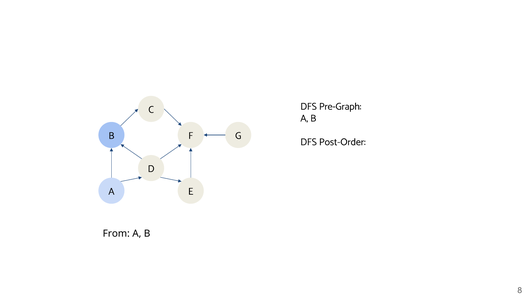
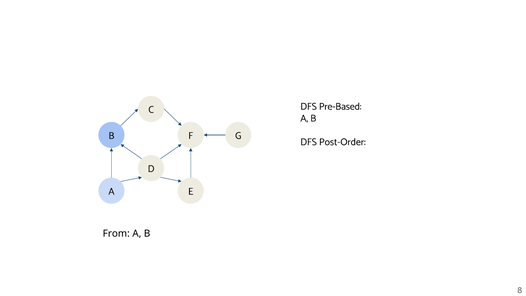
Pre-Graph: Pre-Graph -> Pre-Based (340, 106)
